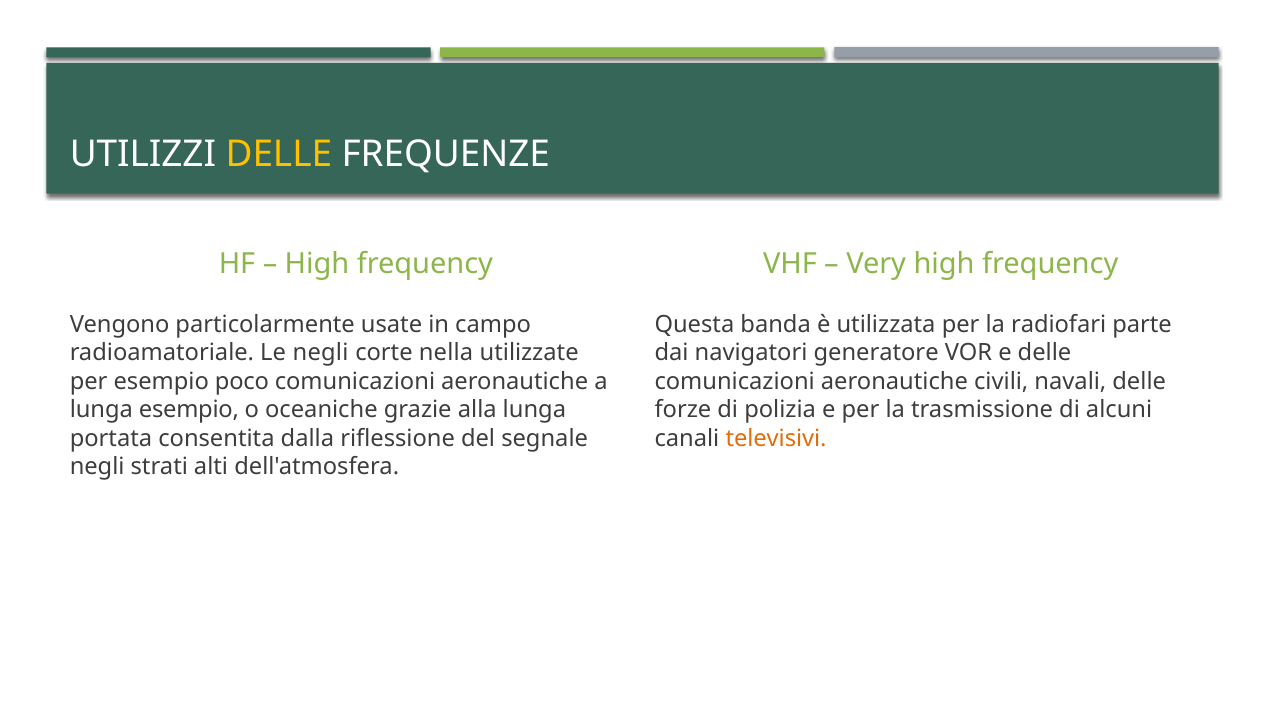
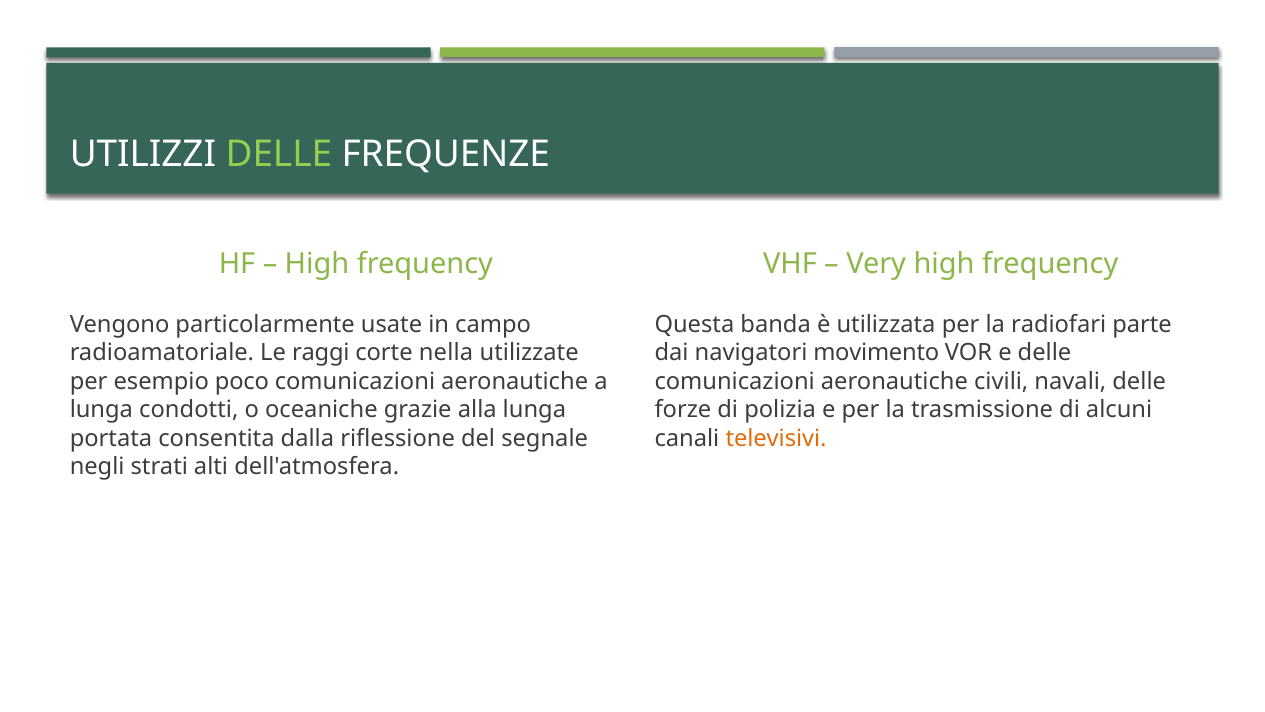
DELLE colour: yellow -> light green (279, 154)
Le negli: negli -> raggi (321, 353)
generatore: generatore -> movimento (876, 353)
lunga esempio: esempio -> condotti (189, 410)
